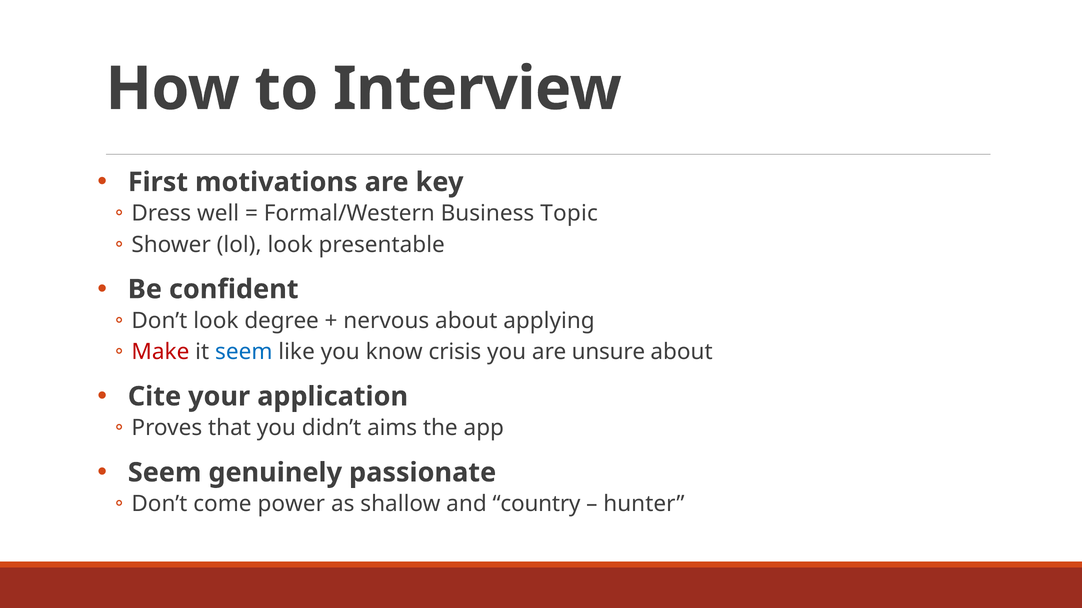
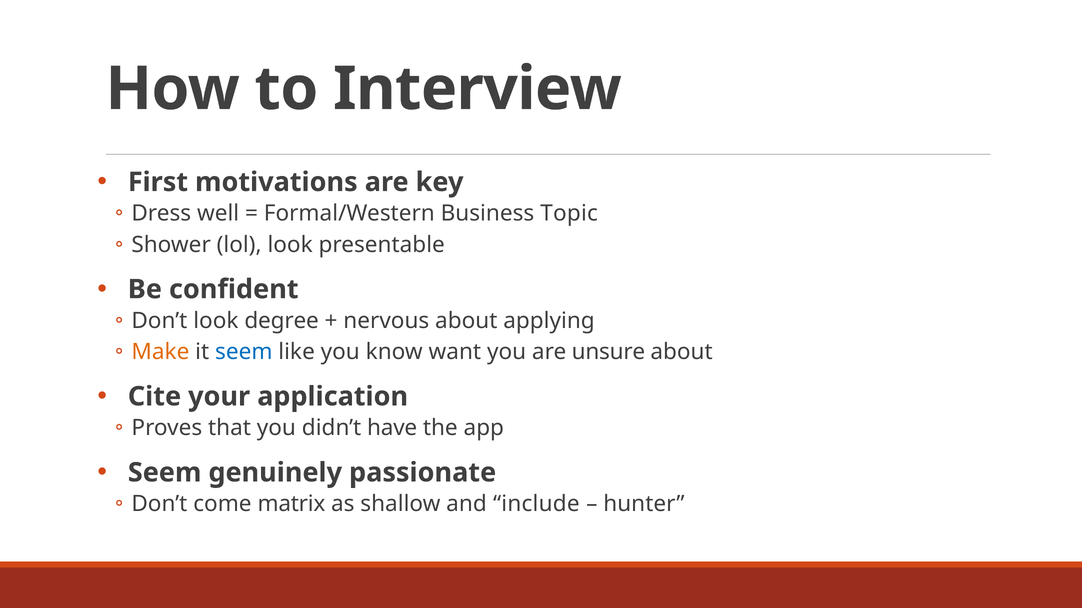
Make colour: red -> orange (160, 352)
crisis: crisis -> want (455, 352)
aims: aims -> have (392, 428)
power: power -> matrix (291, 504)
country: country -> include (536, 504)
